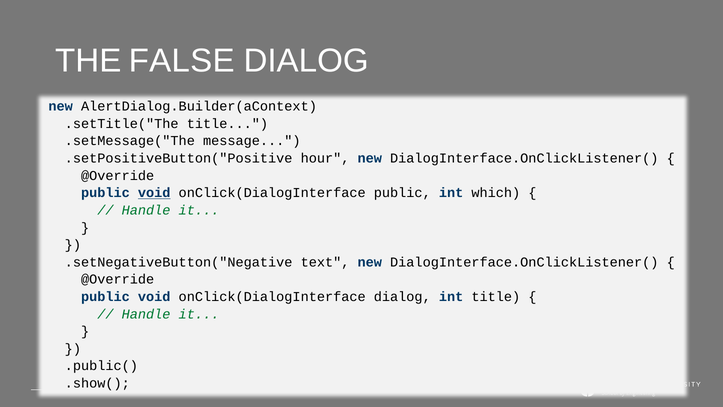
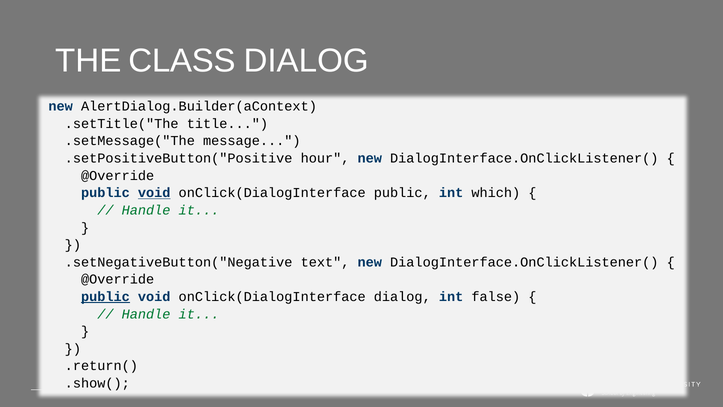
FALSE: FALSE -> CLASS (182, 61)
public underline: none -> present (105, 297)
int title: title -> false (496, 297)
.public(: .public( -> .return( (101, 366)
